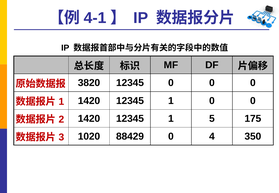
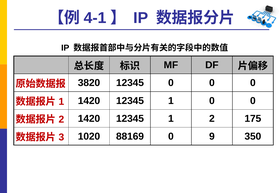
1 5: 5 -> 2 (212, 119)
88429: 88429 -> 88169 (130, 136)
4: 4 -> 9 (212, 136)
